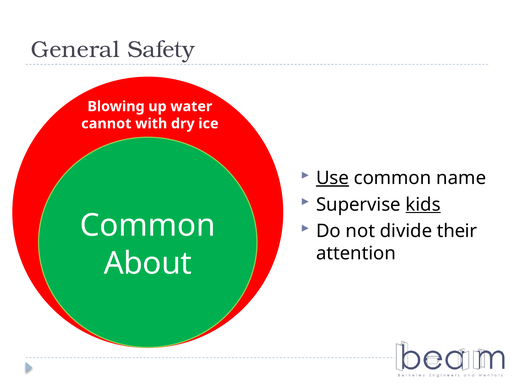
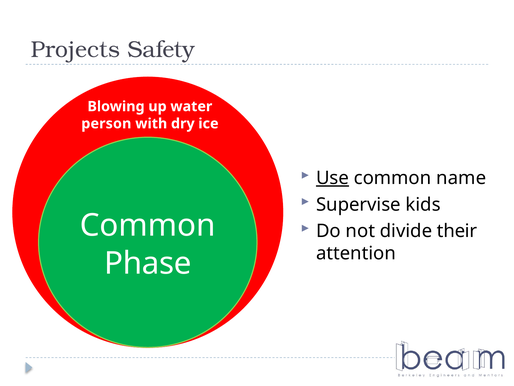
General: General -> Projects (75, 50)
cannot: cannot -> person (106, 123)
kids underline: present -> none (423, 204)
About: About -> Phase (148, 263)
